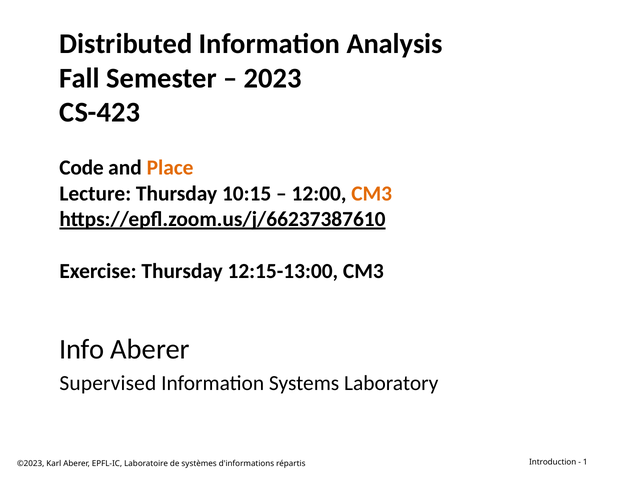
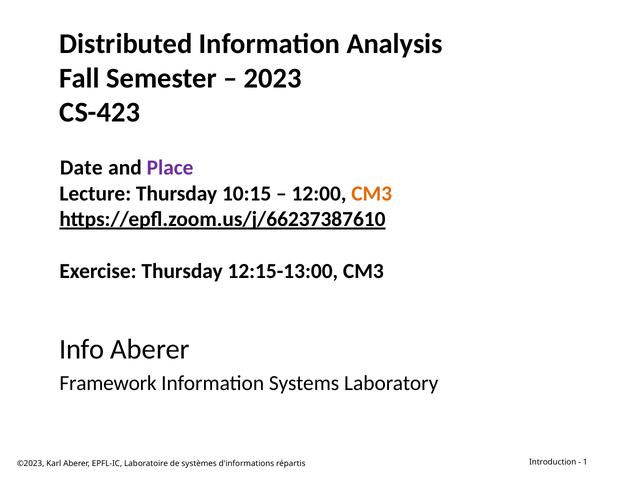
Code: Code -> Date (81, 168)
Place colour: orange -> purple (170, 168)
Supervised: Supervised -> Framework (108, 383)
